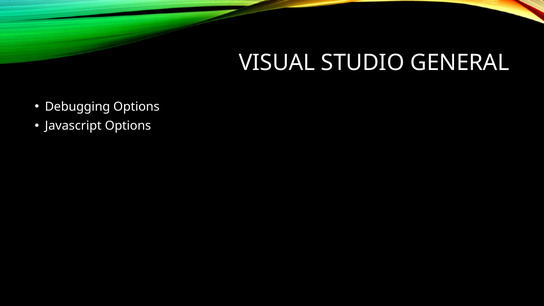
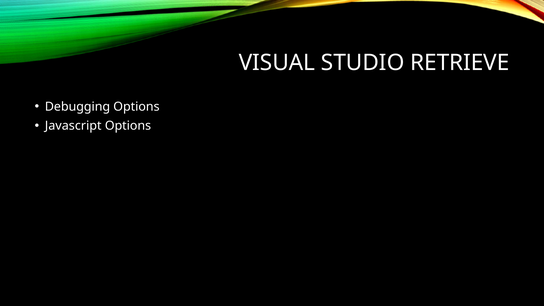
GENERAL: GENERAL -> RETRIEVE (460, 63)
